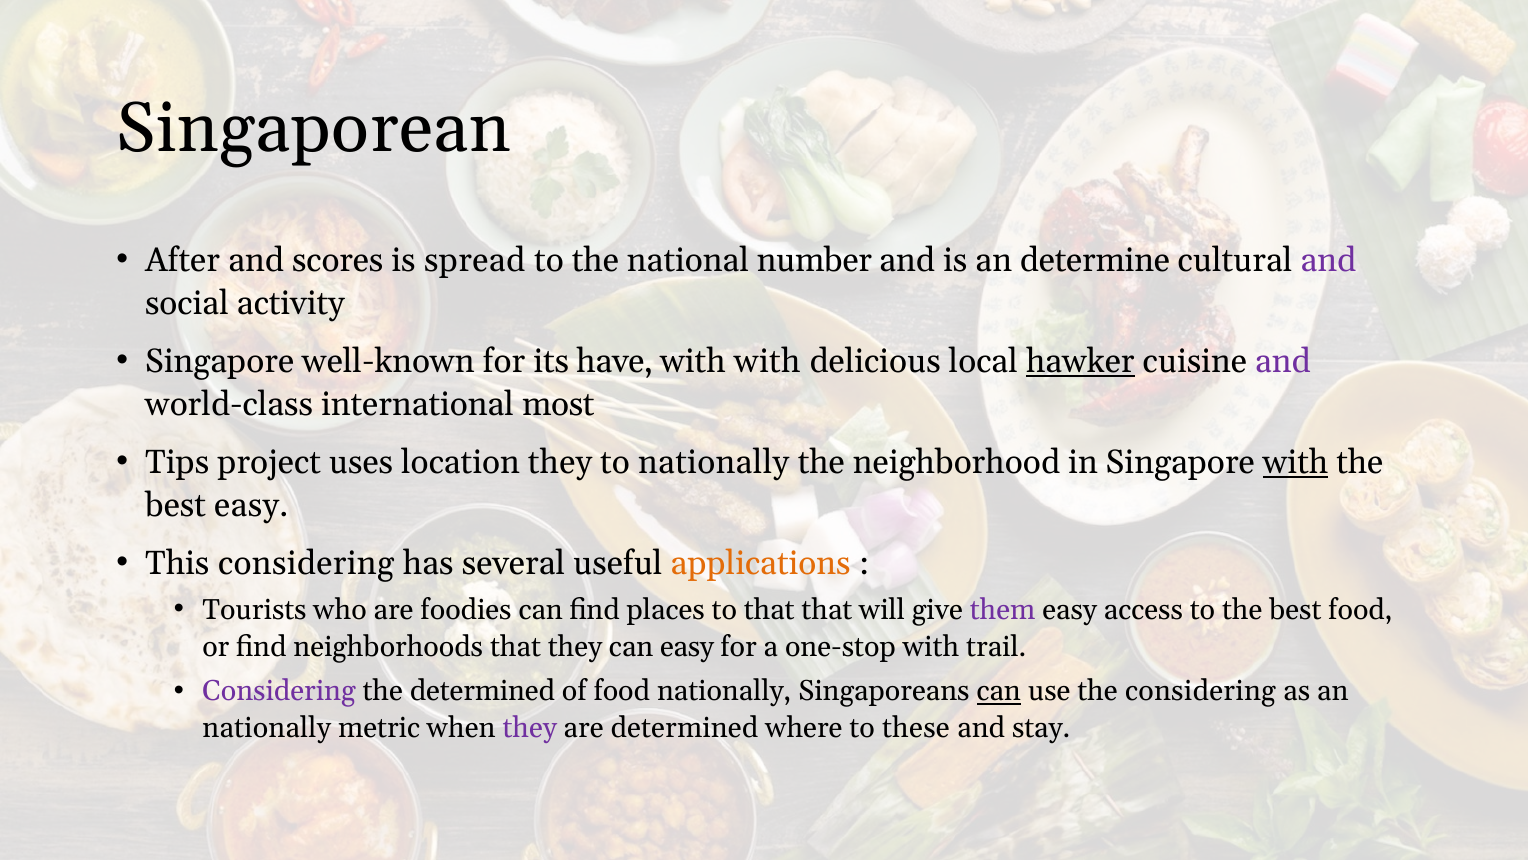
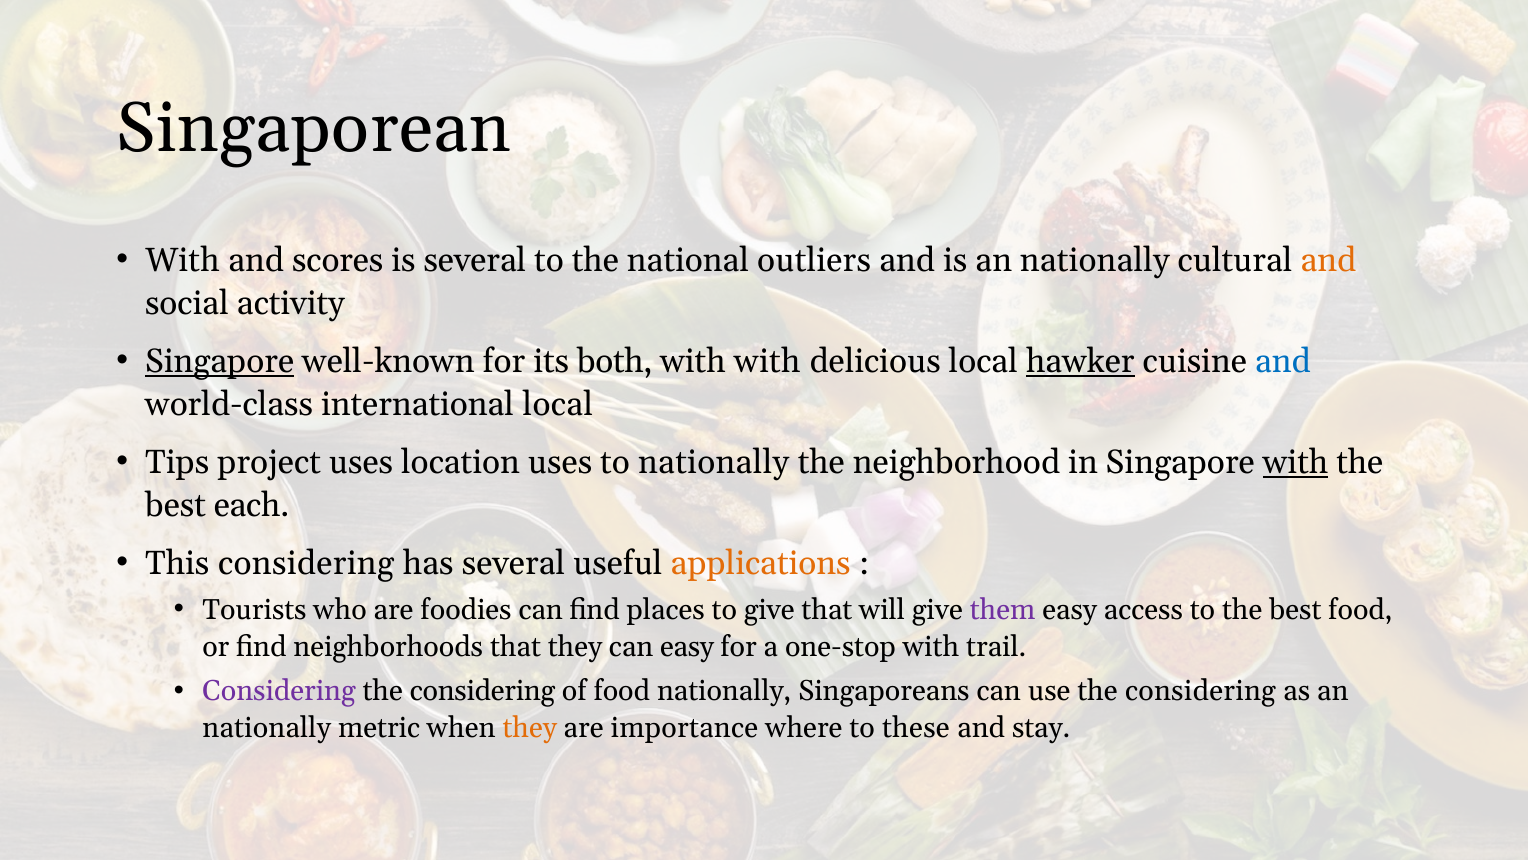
After: After -> With (183, 260)
is spread: spread -> several (475, 260)
number: number -> outliers (814, 260)
is an determine: determine -> nationally (1095, 260)
and colour: purple -> orange (1328, 260)
Singapore underline: none -> present (220, 361)
have: have -> both (615, 361)
and colour: purple -> blue (1283, 361)
international most: most -> local (558, 404)
location they: they -> uses (560, 462)
best easy: easy -> each (252, 505)
to that: that -> give (769, 610)
determined: determined -> considering (483, 691)
can underline: present -> none (999, 691)
they colour: purple -> orange (530, 728)
are determined: determined -> importance (684, 728)
